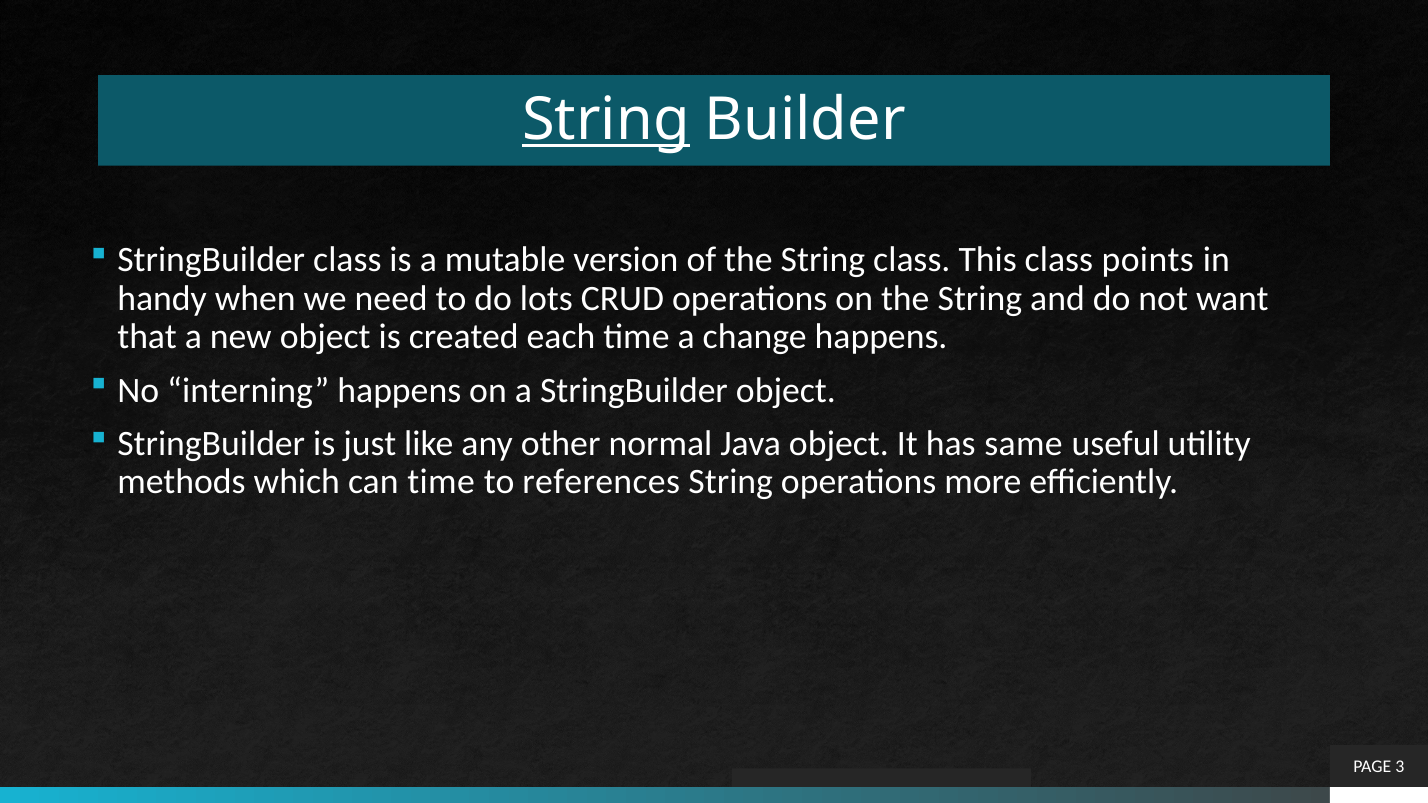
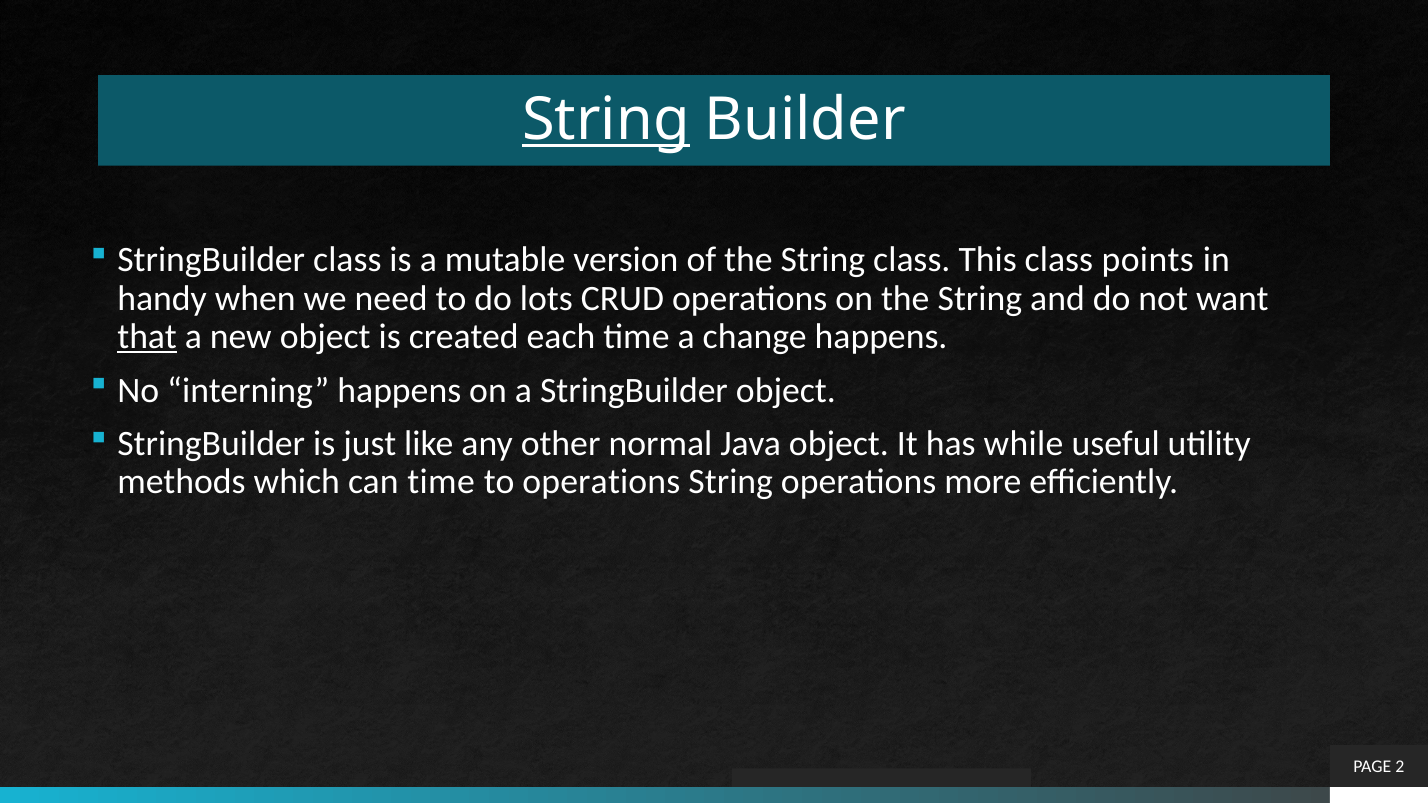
that underline: none -> present (147, 337)
same: same -> while (1023, 444)
to references: references -> operations (601, 482)
3: 3 -> 2 (1400, 767)
